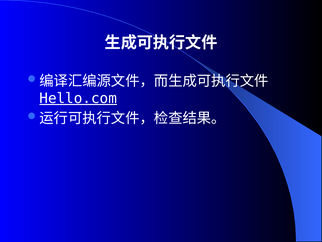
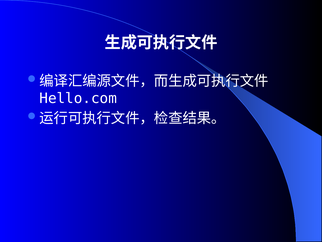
Hello.com underline: present -> none (78, 98)
